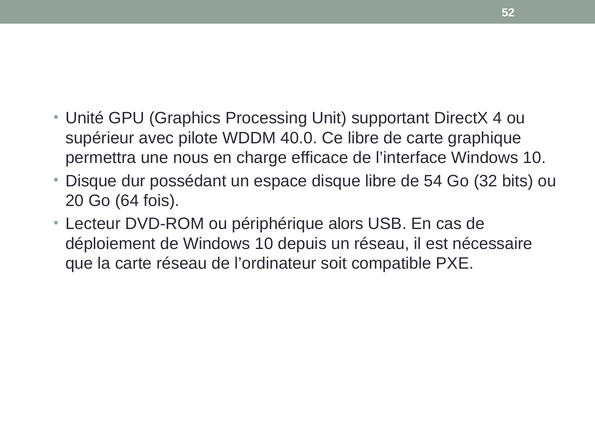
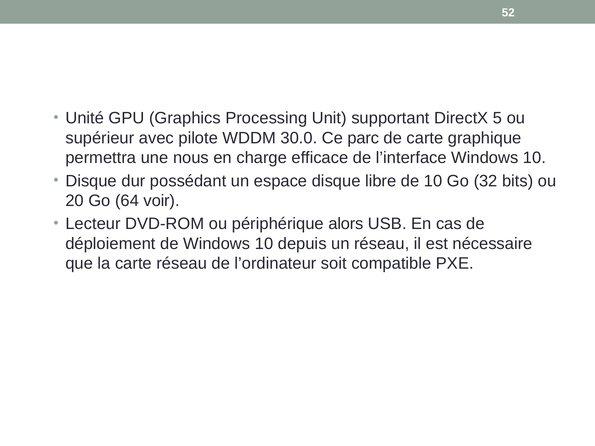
4: 4 -> 5 (498, 118)
40.0: 40.0 -> 30.0 (299, 138)
Ce libre: libre -> parc (363, 138)
de 54: 54 -> 10 (433, 181)
fois: fois -> voir (162, 201)
